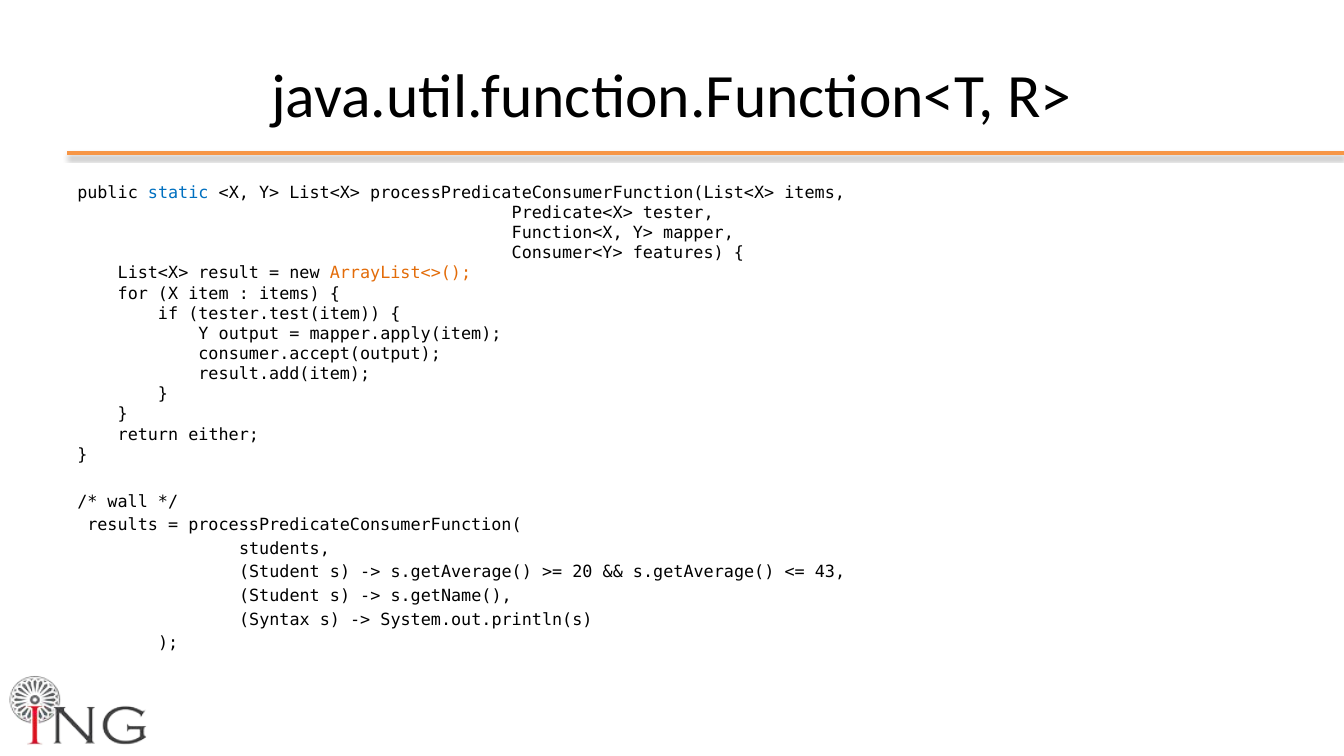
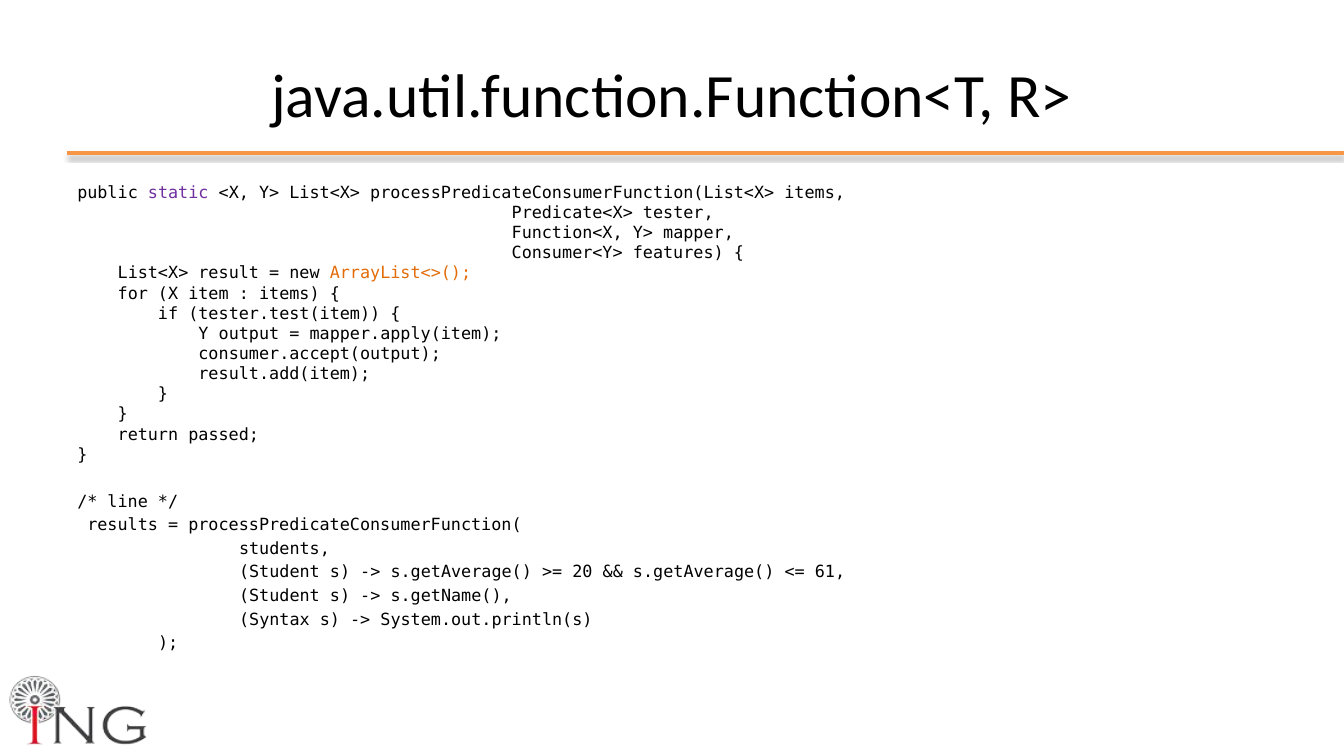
static colour: blue -> purple (178, 193)
either: either -> passed (224, 435)
wall: wall -> line (128, 502)
43: 43 -> 61 (830, 572)
